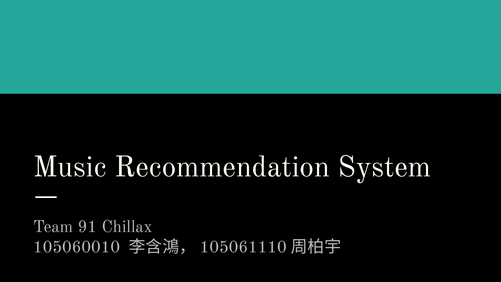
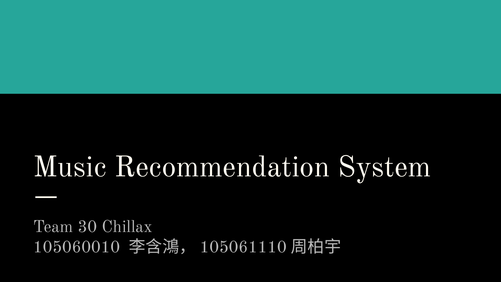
91: 91 -> 30 (87, 227)
